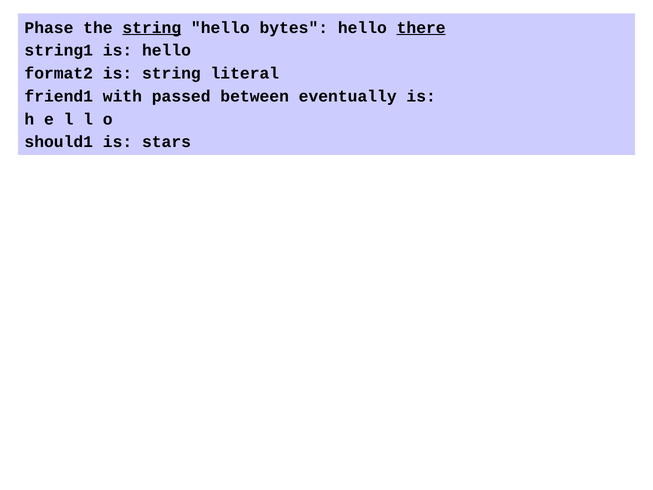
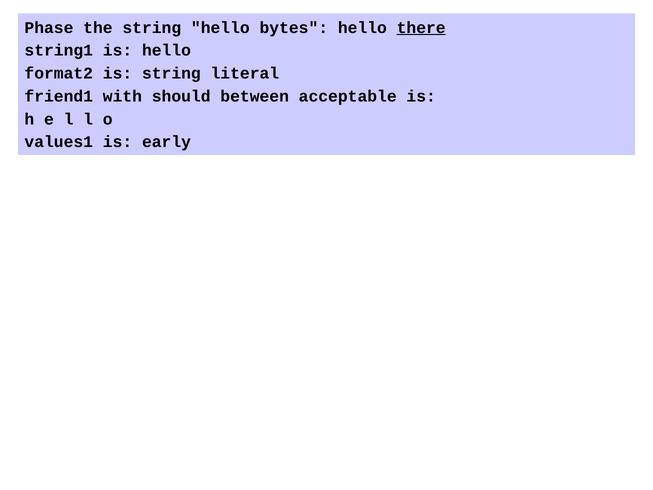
string underline: present -> none (152, 28)
passed: passed -> should (181, 96)
eventually: eventually -> acceptable (348, 96)
should1: should1 -> values1 (59, 142)
stars: stars -> early (167, 142)
